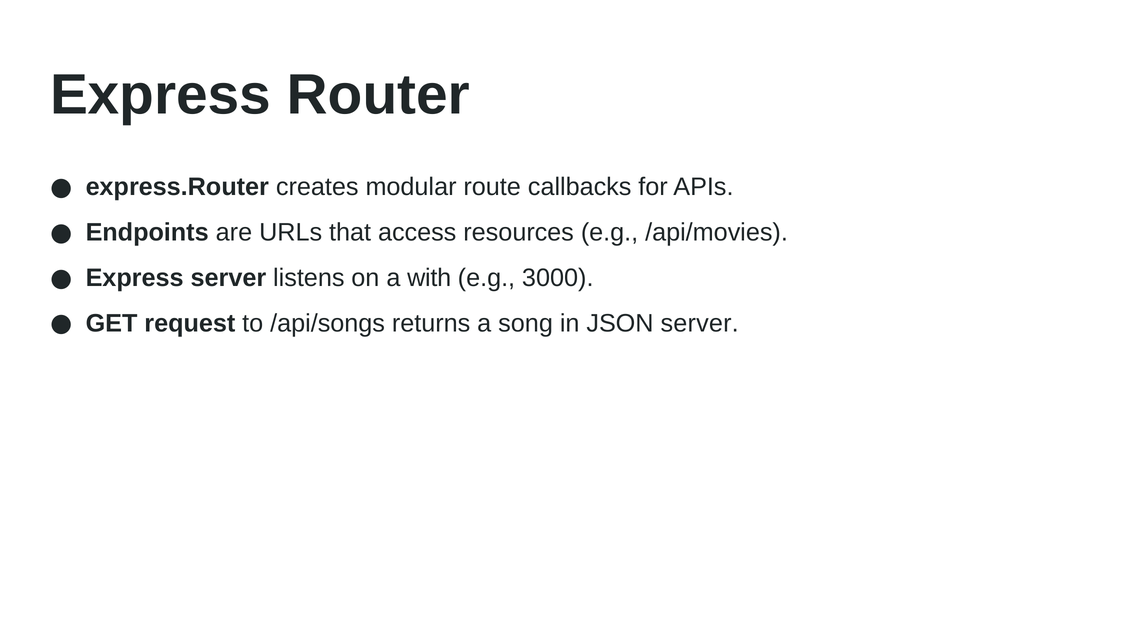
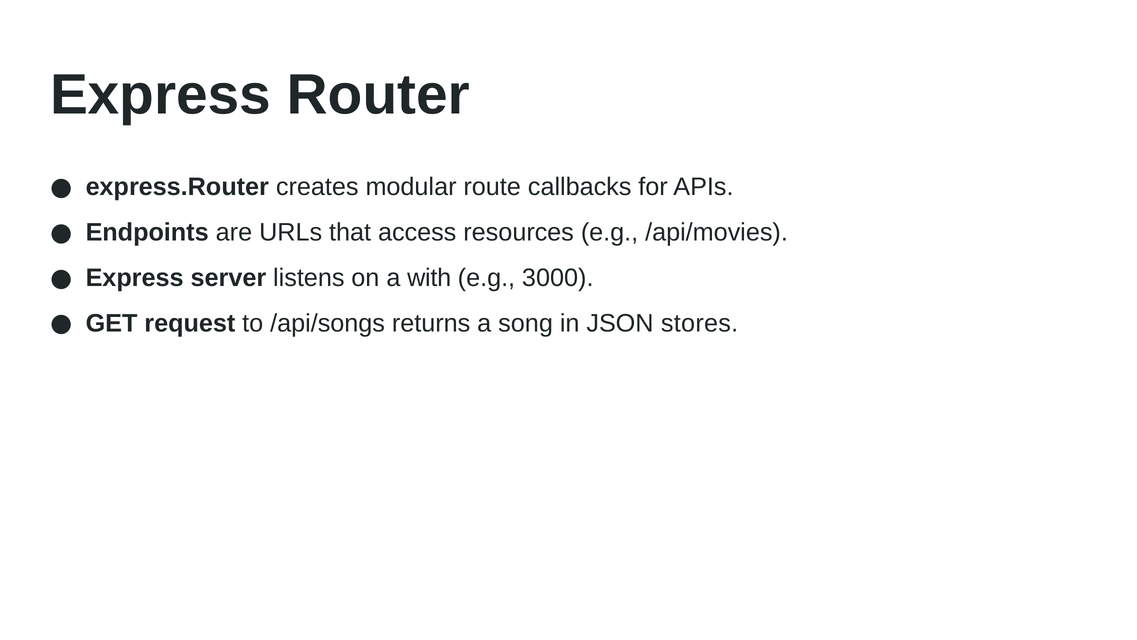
JSON server: server -> stores (700, 323)
